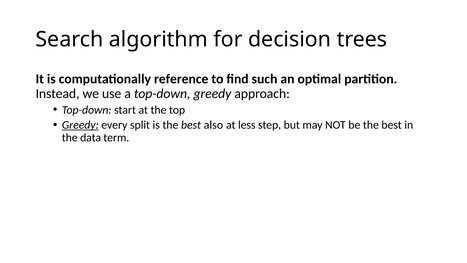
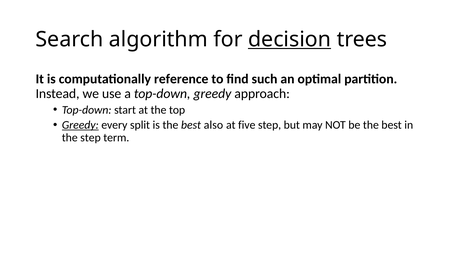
decision underline: none -> present (290, 39)
less: less -> five (247, 125)
the data: data -> step (91, 137)
